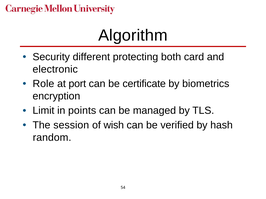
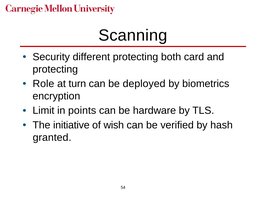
Algorithm: Algorithm -> Scanning (133, 35)
electronic: electronic -> protecting (55, 69)
port: port -> turn (77, 84)
certificate: certificate -> deployed (144, 84)
managed: managed -> hardware (154, 111)
session: session -> initiative (71, 125)
random: random -> granted (52, 138)
